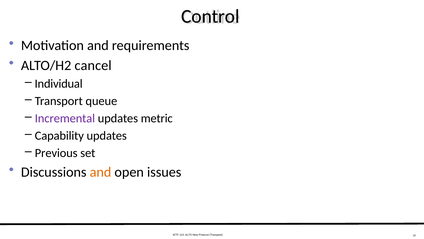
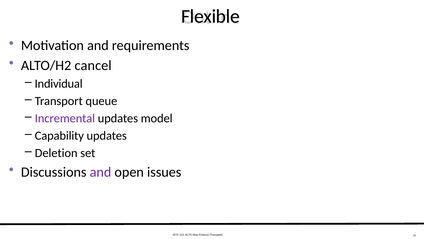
Control: Control -> Flexible (210, 16)
metric: metric -> model (157, 118)
Previous: Previous -> Deletion (56, 153)
and colour: orange -> purple (101, 172)
